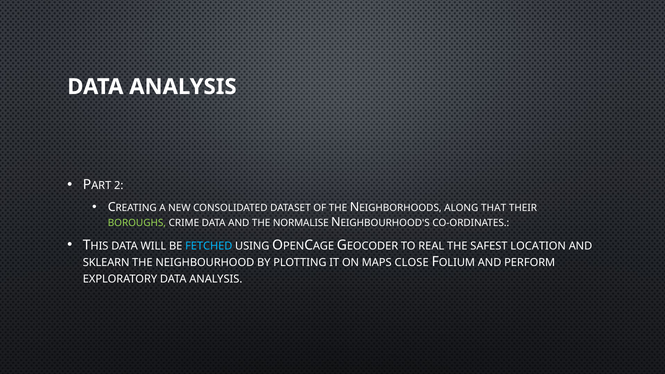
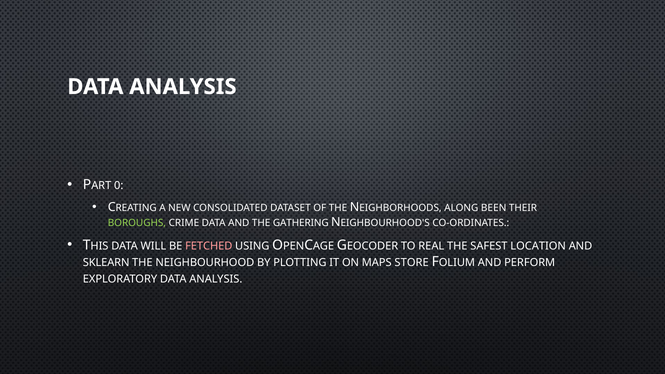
2: 2 -> 0 (119, 186)
THAT: THAT -> BEEN (494, 208)
NORMALISE: NORMALISE -> GATHERING (301, 223)
FETCHED colour: light blue -> pink (209, 246)
CLOSE: CLOSE -> STORE (412, 263)
